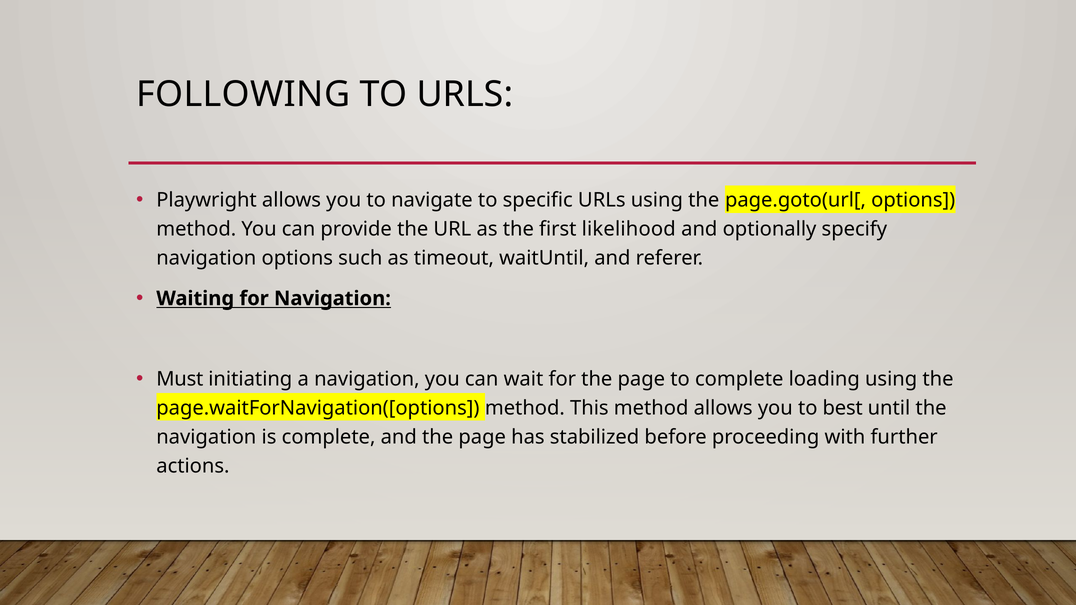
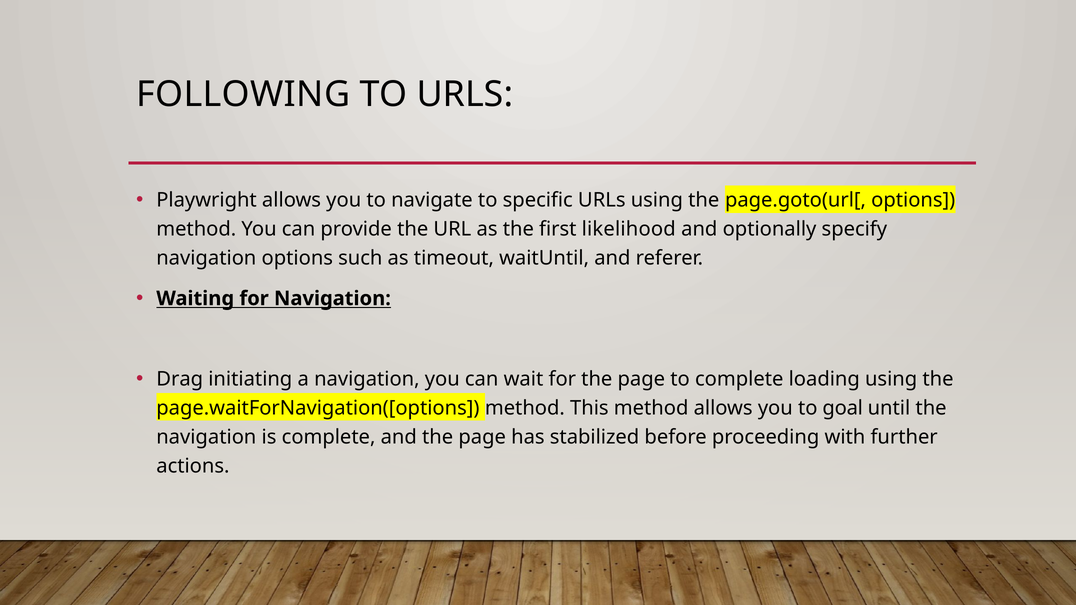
Must: Must -> Drag (180, 379)
best: best -> goal (843, 408)
